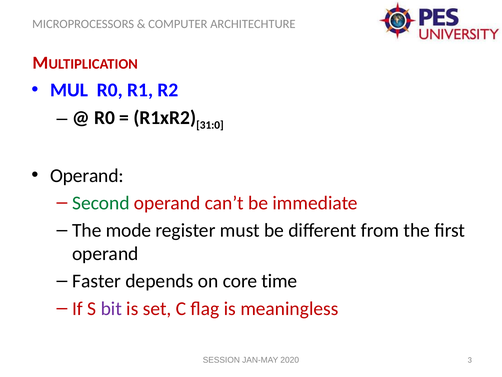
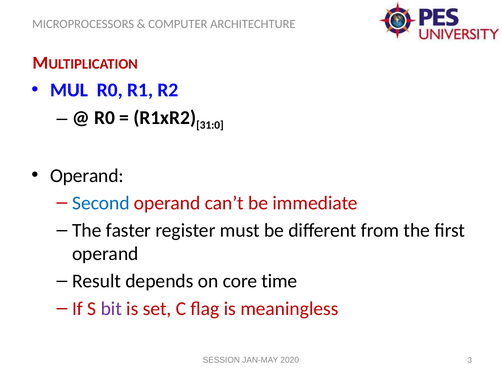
Second colour: green -> blue (101, 203)
mode: mode -> faster (129, 230)
Faster: Faster -> Result (97, 281)
